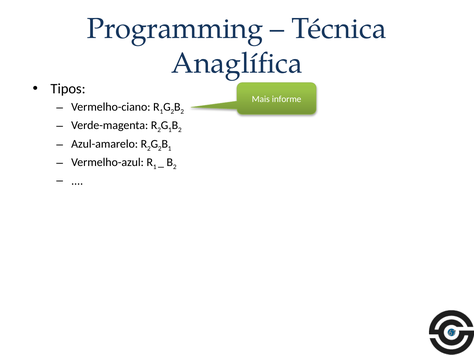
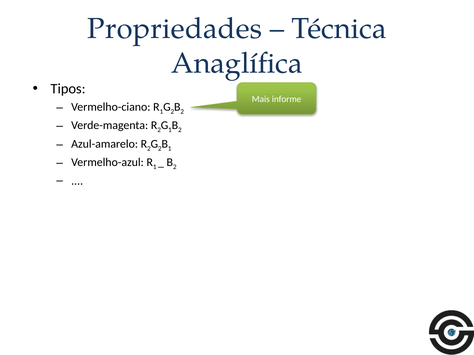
Programming: Programming -> Propriedades (175, 29)
